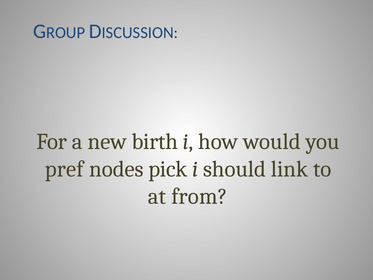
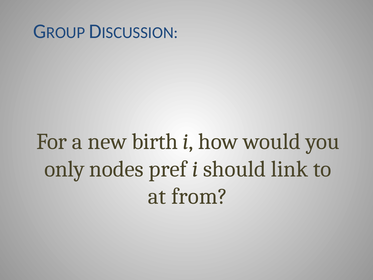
pref: pref -> only (64, 169)
pick: pick -> pref (168, 169)
